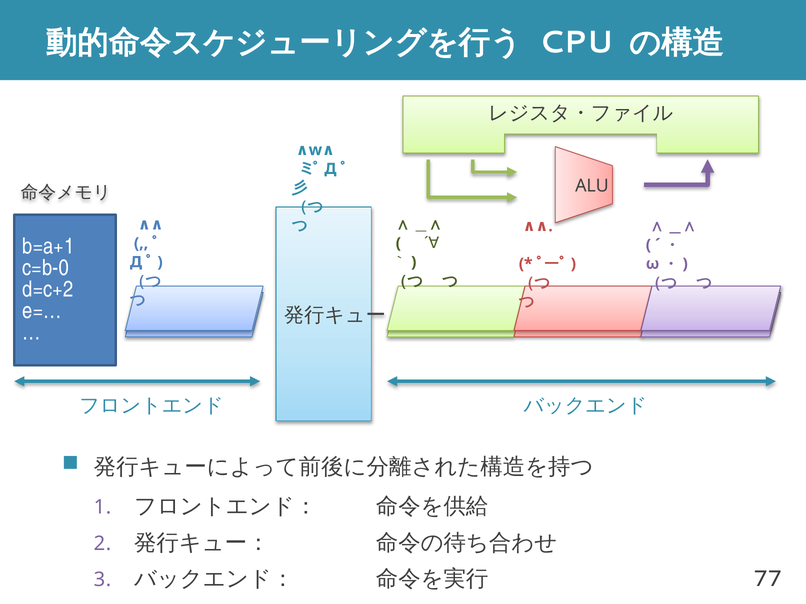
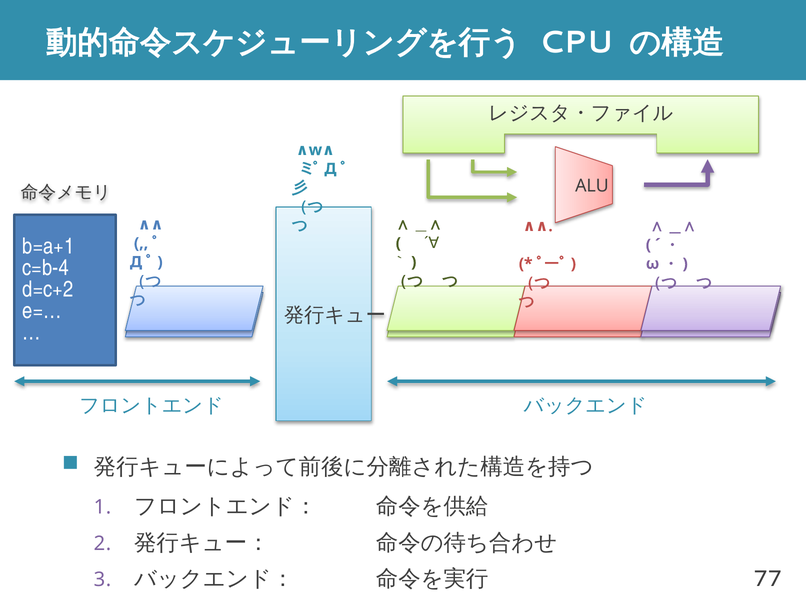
c=b-0: c=b-0 -> c=b-4 (46, 268)
